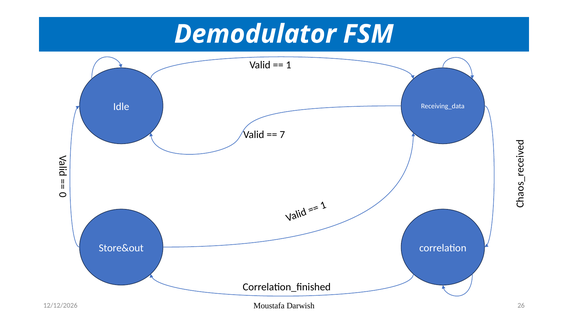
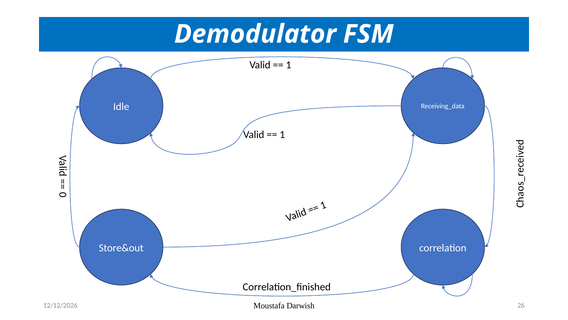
7: 7 -> 1 (282, 134)
